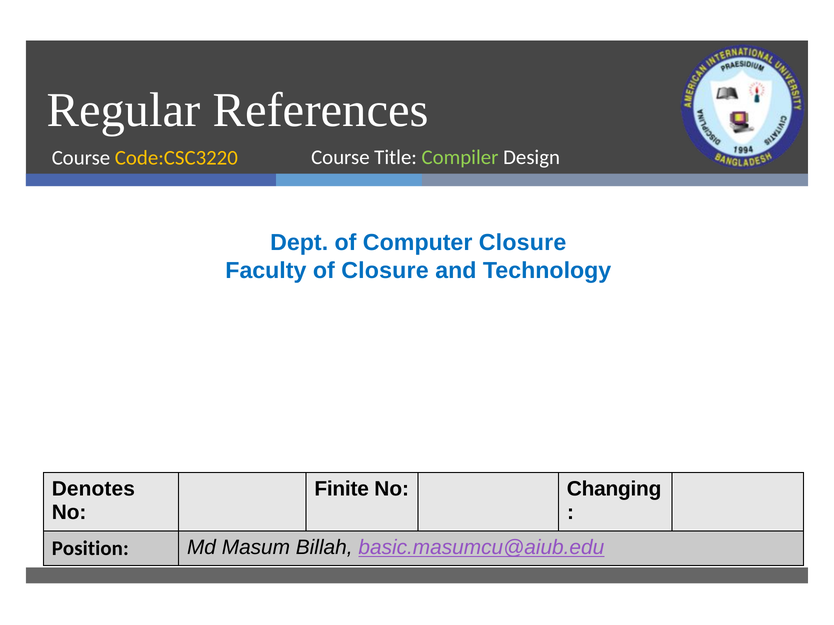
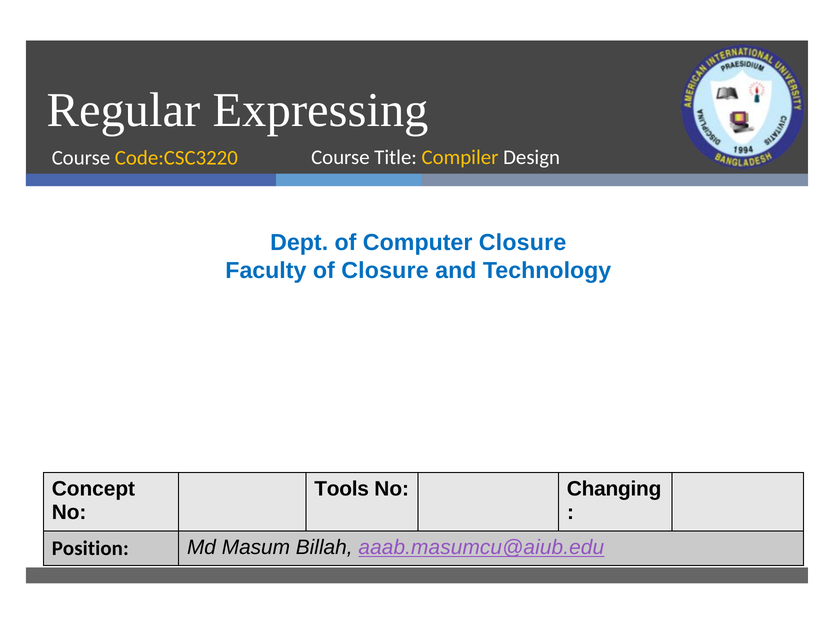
References: References -> Expressing (321, 110)
Compiler colour: light green -> yellow (460, 157)
Denotes: Denotes -> Concept (93, 489)
Finite: Finite -> Tools (342, 489)
basic.masumcu@aiub.edu: basic.masumcu@aiub.edu -> aaab.masumcu@aiub.edu (481, 548)
